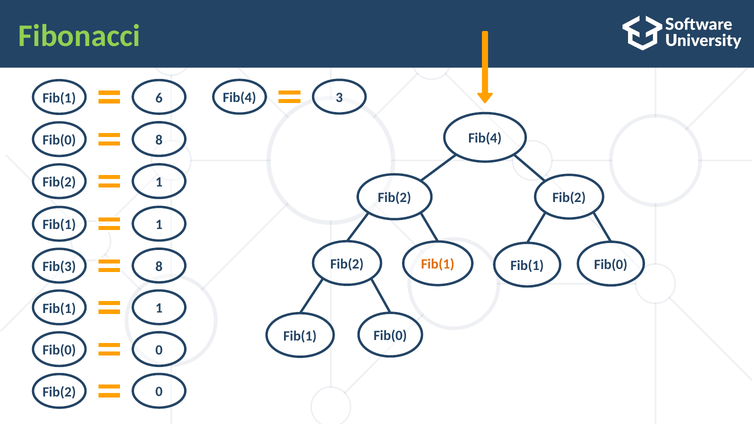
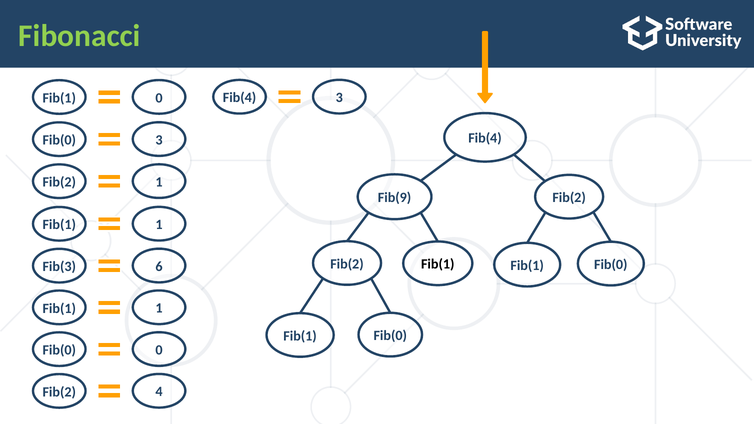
Fib(1 6: 6 -> 0 (159, 98)
Fib(0 8: 8 -> 3 (159, 140)
Fib(2: Fib(2 -> Fib(9 (395, 198)
Fib(1 colour: orange -> black (438, 264)
Fib(3 8: 8 -> 6 (159, 267)
Fib(2 0: 0 -> 4 (159, 392)
